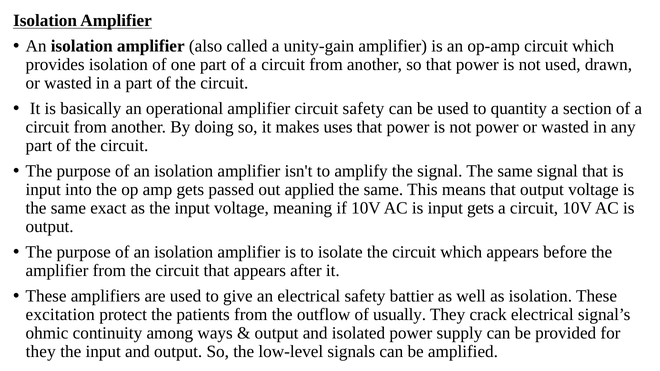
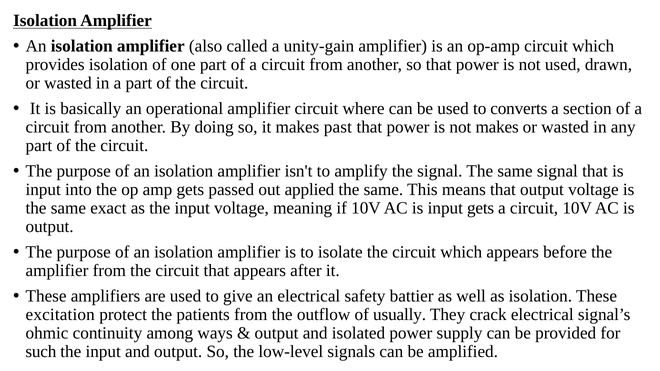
circuit safety: safety -> where (364, 109)
quantity: quantity -> converts (519, 109)
uses: uses -> past (338, 127)
not power: power -> makes (497, 127)
they: they -> such (41, 352)
